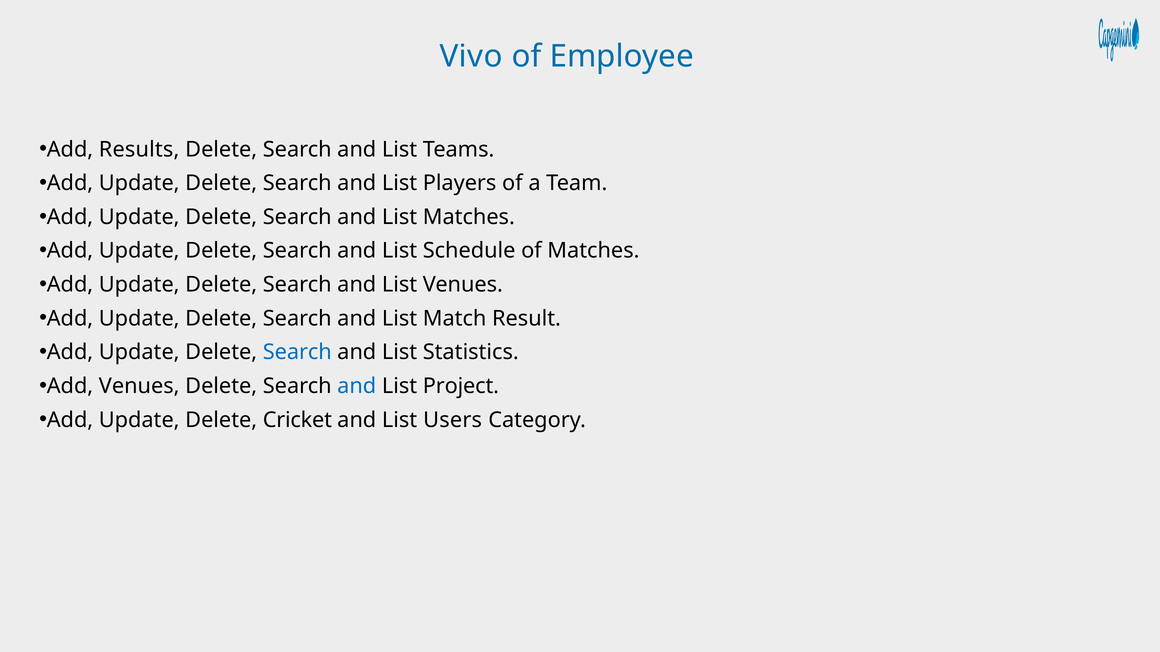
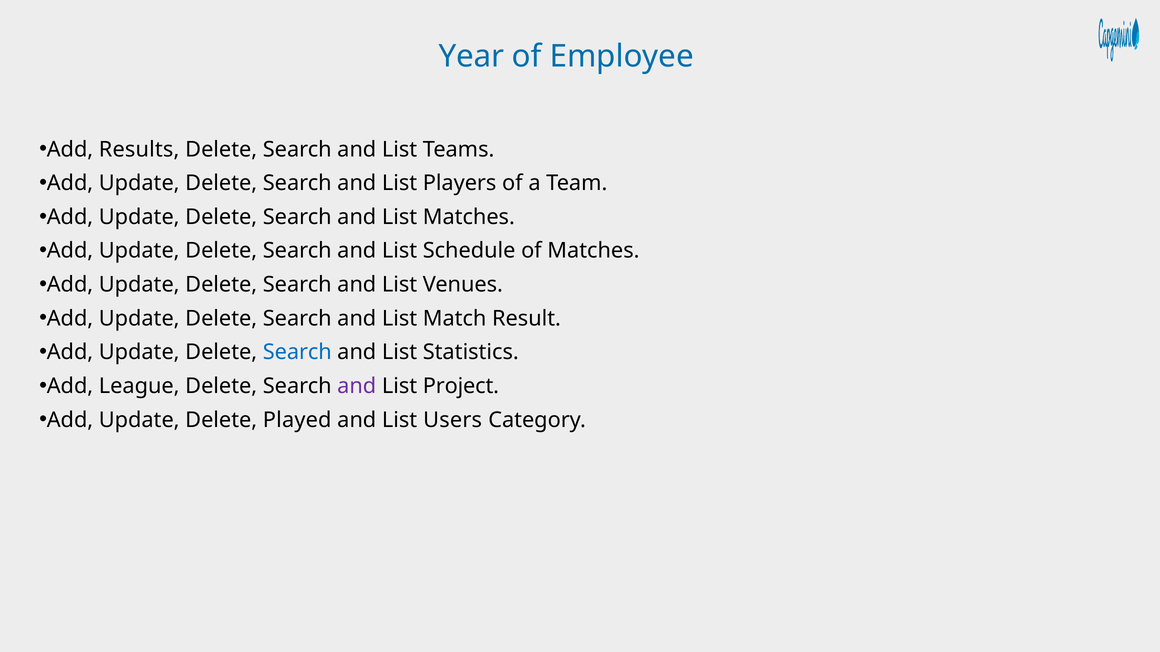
Vivo: Vivo -> Year (471, 57)
Add Venues: Venues -> League (139, 386)
and colour: blue -> purple (357, 386)
Cricket: Cricket -> Played (297, 420)
